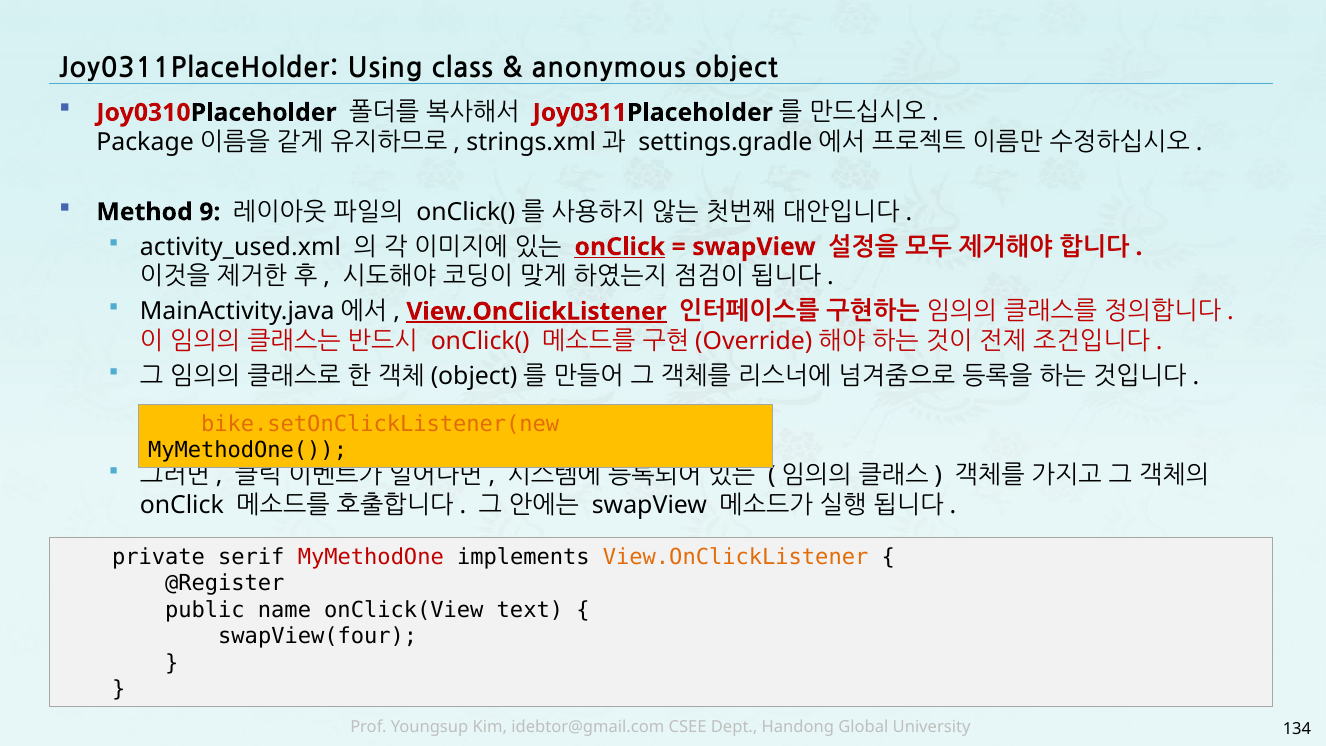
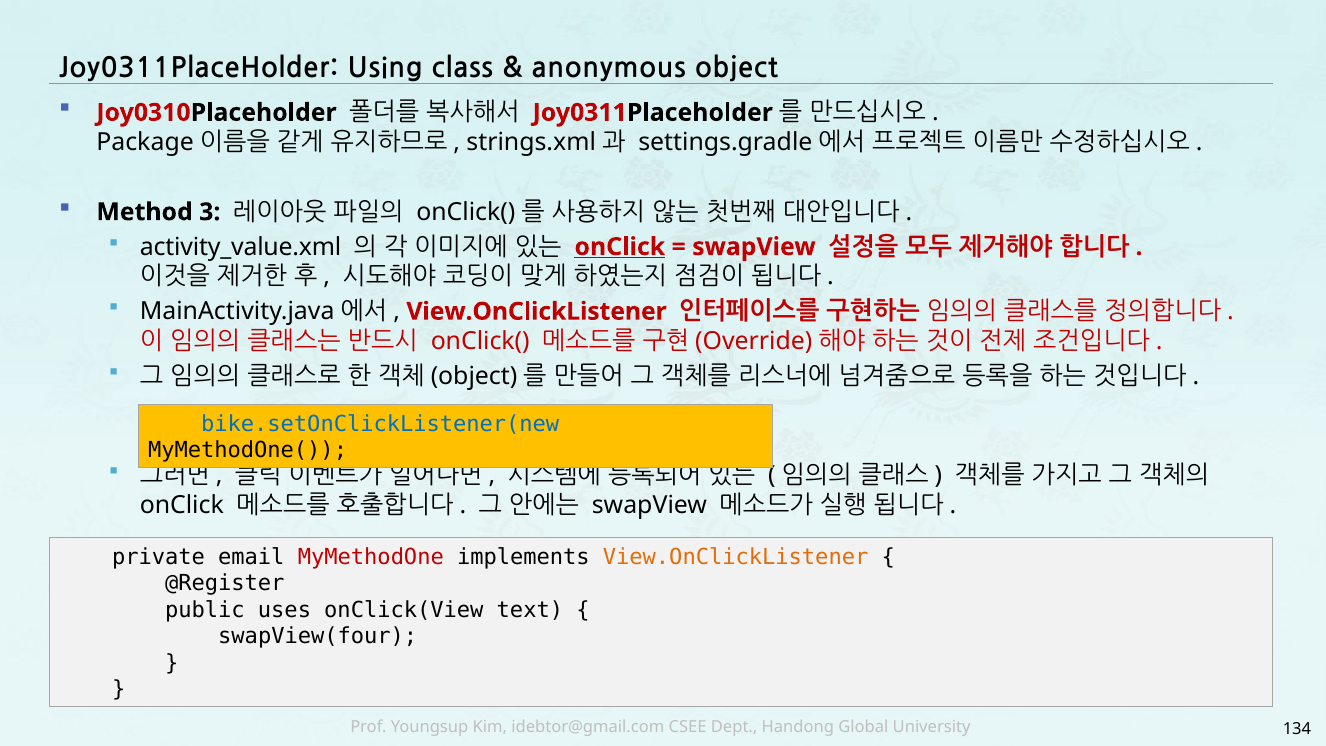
9: 9 -> 3 (210, 212)
activity_used.xml: activity_used.xml -> activity_value.xml (241, 247)
View.OnClickListener underline: present -> none (537, 311)
bike.setOnClickListener(new colour: orange -> blue (380, 424)
serif: serif -> email (251, 557)
name: name -> uses (285, 610)
